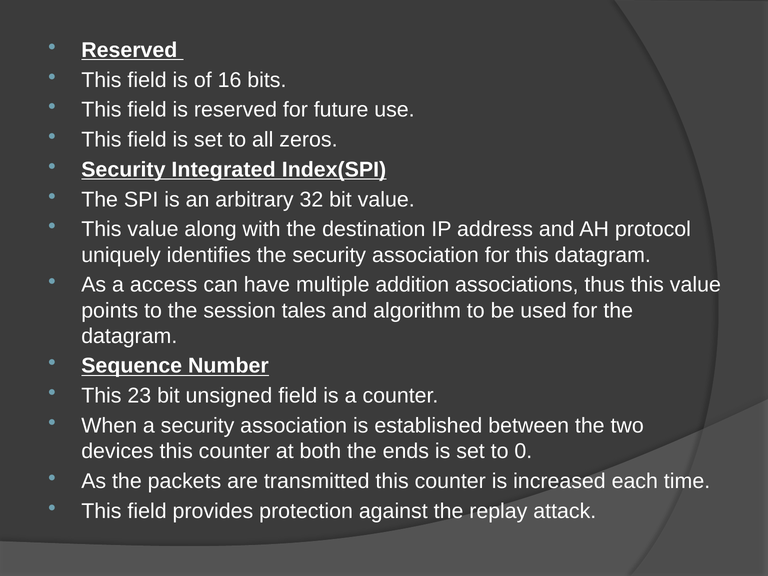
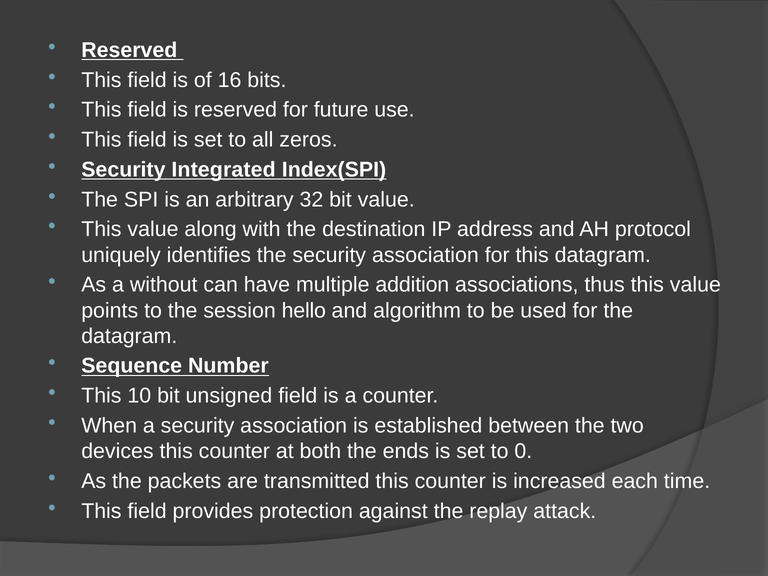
access: access -> without (164, 285)
tales: tales -> hello (304, 310)
23: 23 -> 10 (139, 396)
